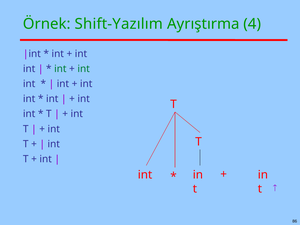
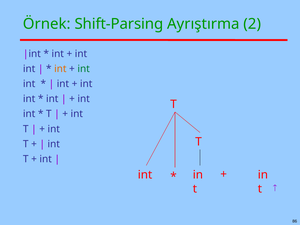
Shift-Yazılım: Shift-Yazılım -> Shift-Parsing (119, 24)
4: 4 -> 2 (252, 24)
int colour: green -> orange (60, 69)
